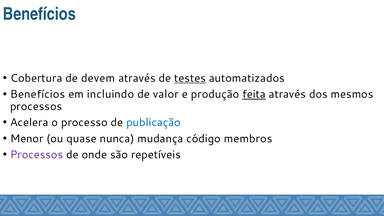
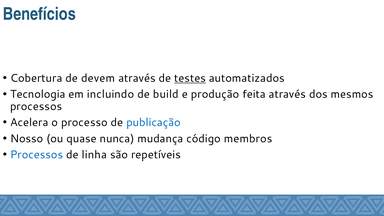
Benefícios: Benefícios -> Tecnologia (38, 94)
valor: valor -> build (166, 94)
feita underline: present -> none (254, 94)
Menor: Menor -> Nosso (27, 139)
Processos colour: purple -> blue (37, 155)
onde: onde -> linha (94, 155)
